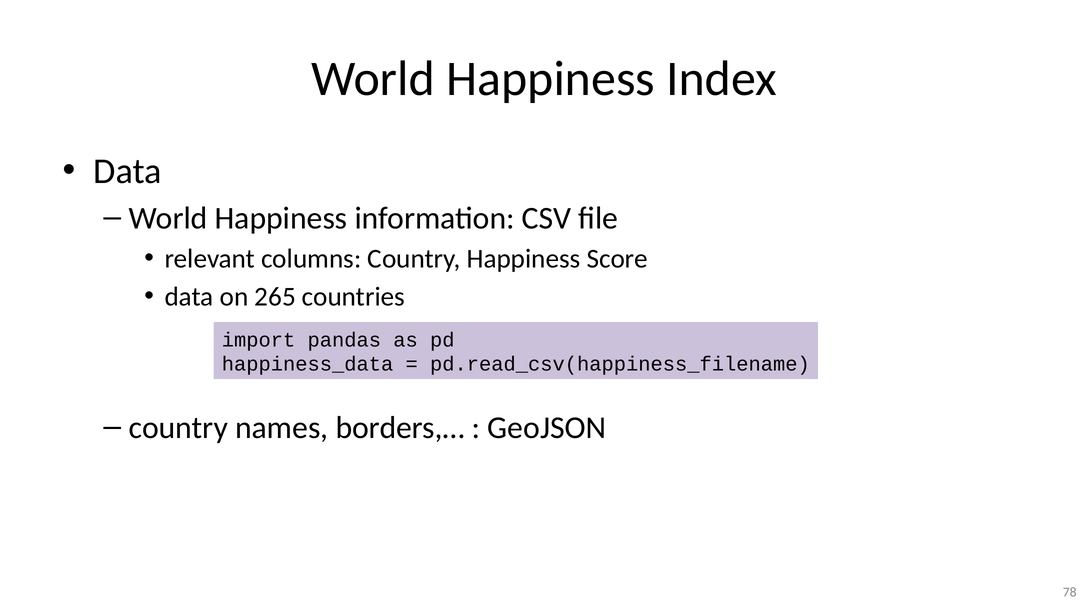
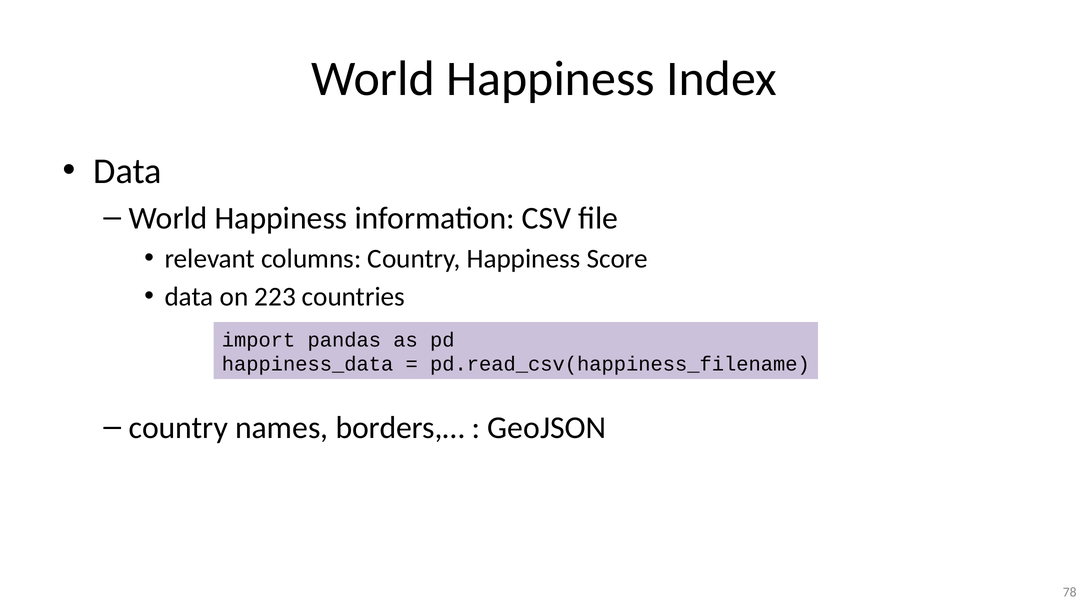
265: 265 -> 223 (275, 297)
